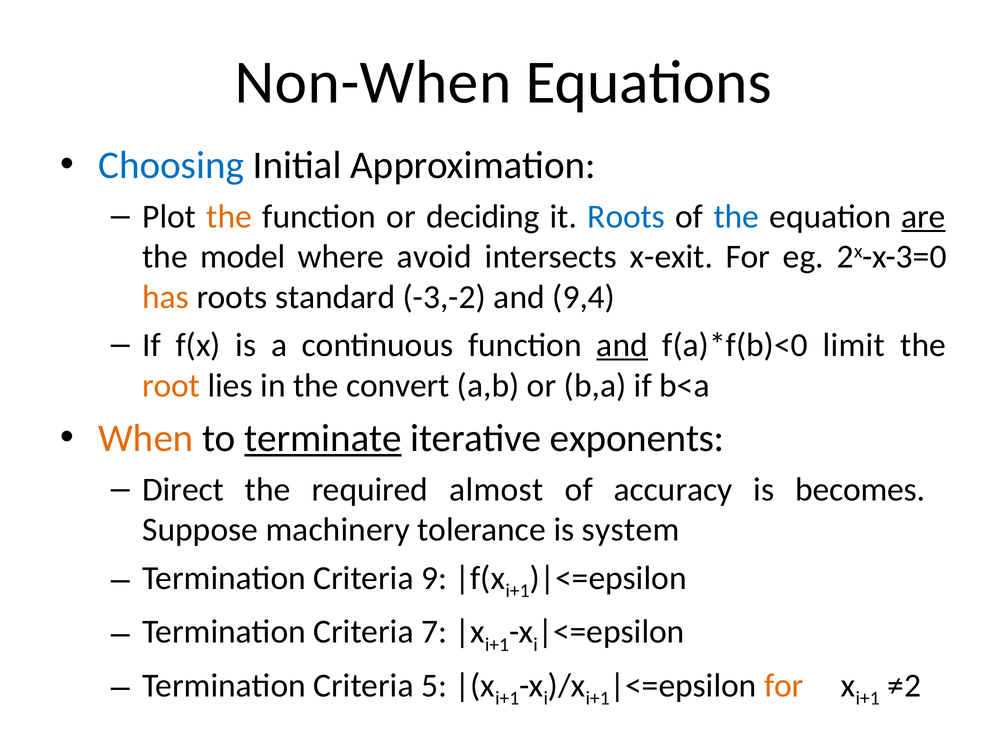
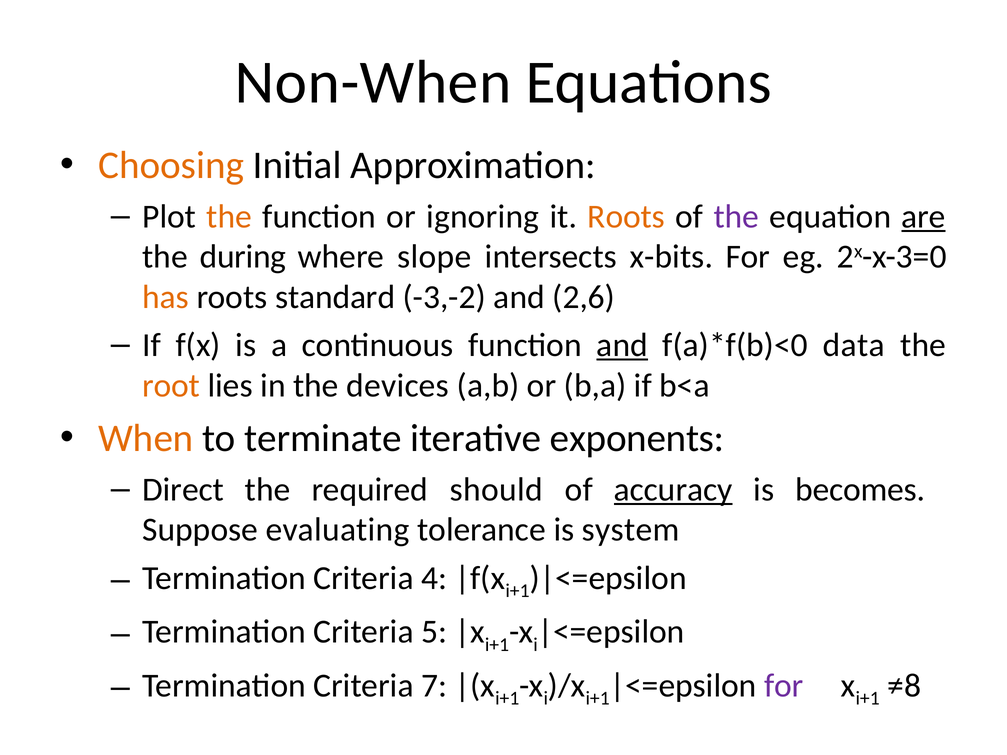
Choosing colour: blue -> orange (171, 166)
deciding: deciding -> ignoring (483, 217)
Roots colour: blue -> orange (626, 217)
the colour: blue -> purple (736, 217)
model: model -> during (243, 257)
avoid: avoid -> slope (434, 257)
x-exit: x-exit -> x-bits (671, 257)
9,4: 9,4 -> 2,6 (584, 297)
limit: limit -> data (854, 345)
convert: convert -> devices (398, 386)
terminate underline: present -> none (323, 439)
almost: almost -> should (496, 490)
accuracy underline: none -> present (673, 490)
machinery: machinery -> evaluating (338, 530)
9: 9 -> 4 (434, 578)
7: 7 -> 5 (434, 632)
5: 5 -> 7 (434, 686)
for colour: orange -> purple (784, 686)
≠2: ≠2 -> ≠8 (904, 686)
